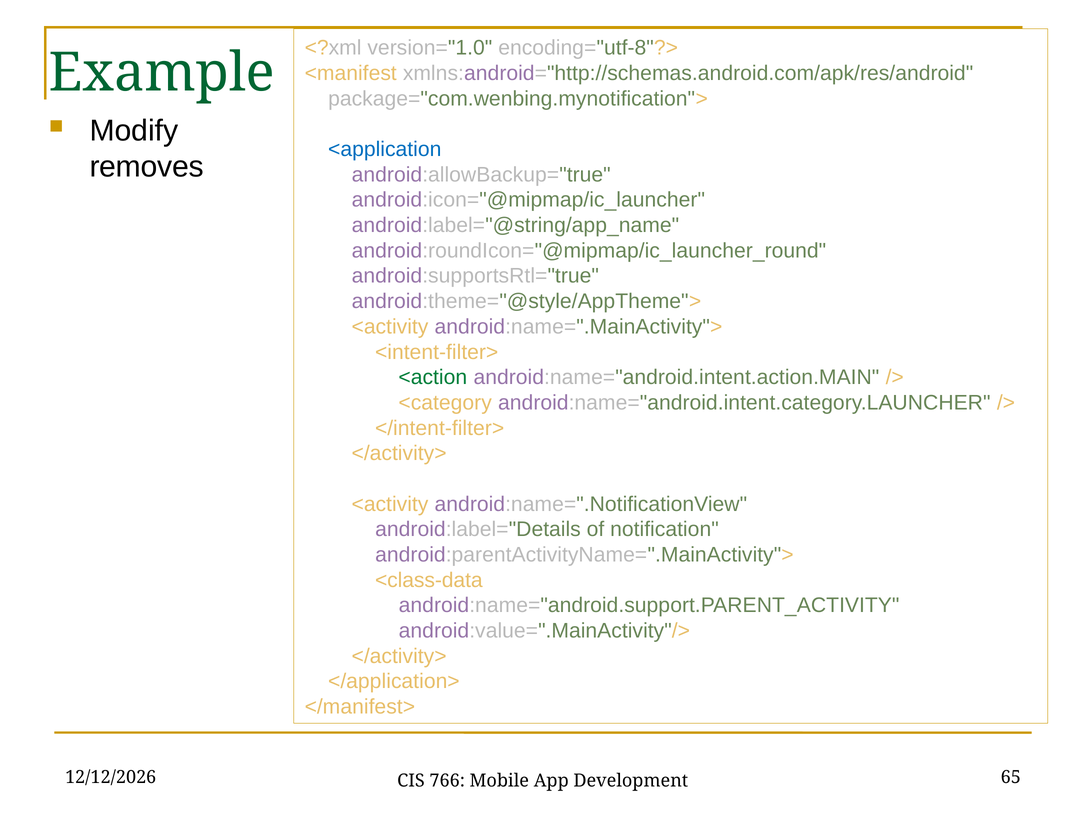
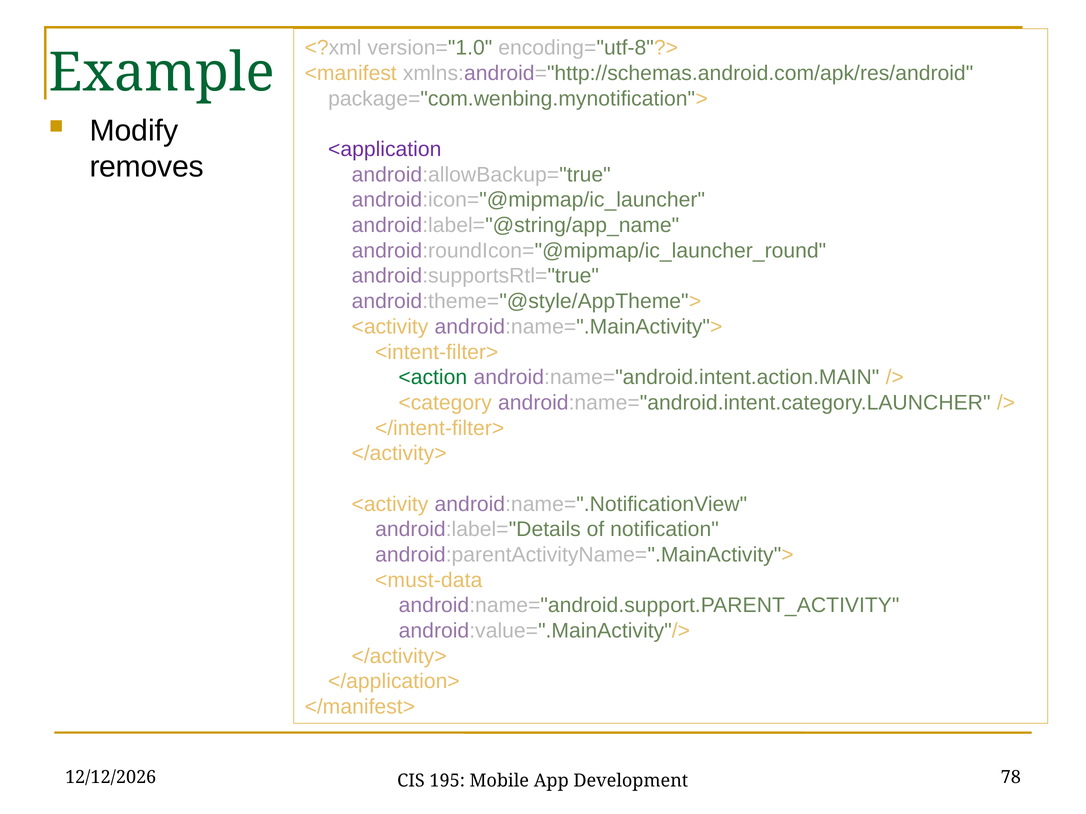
<application colour: blue -> purple (385, 149)
<class-data: <class-data -> <must-data (429, 580)
766: 766 -> 195 (447, 781)
65: 65 -> 78 (1011, 778)
